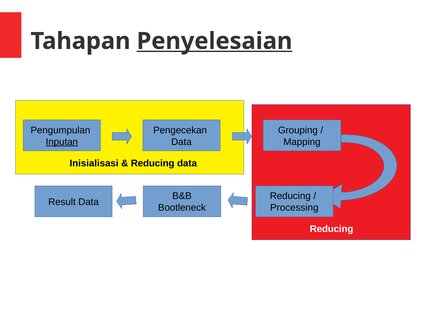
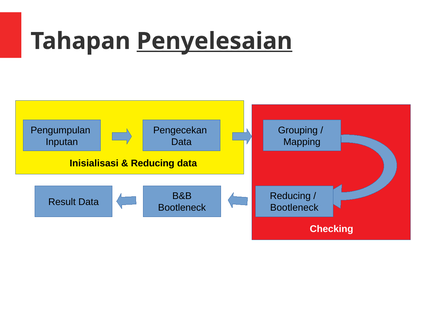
Inputan underline: present -> none (62, 142)
Processing: Processing -> Bootleneck (294, 208)
Reducing: Reducing -> Checking (332, 229)
